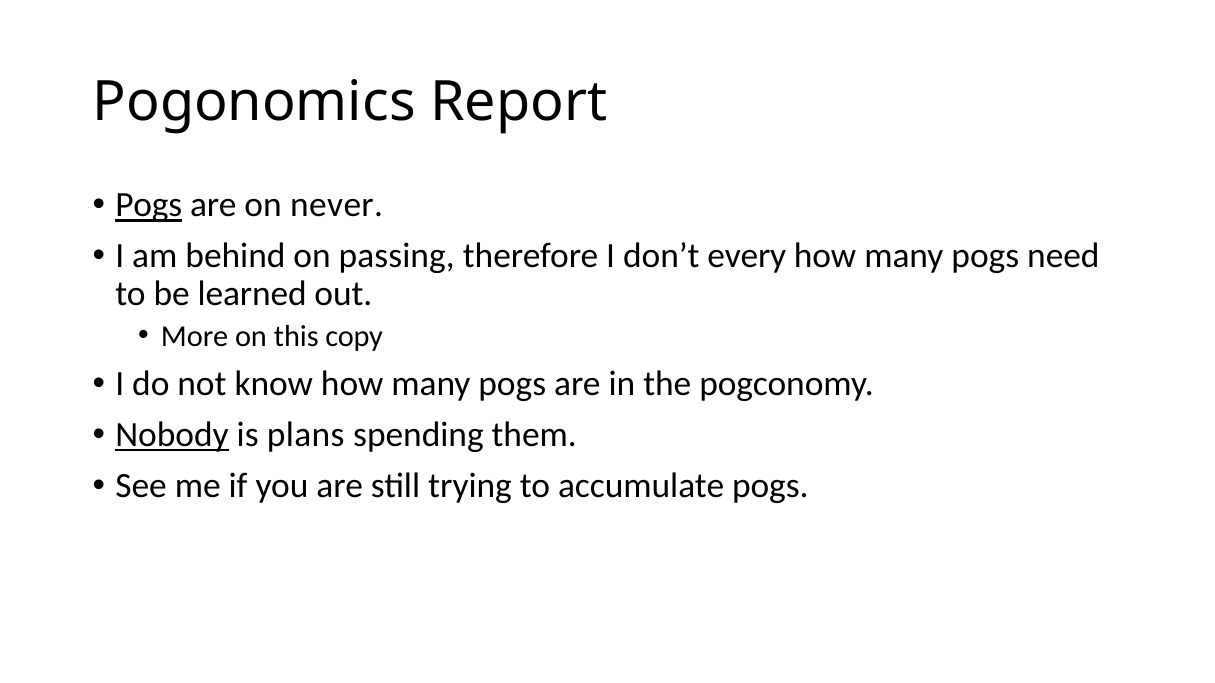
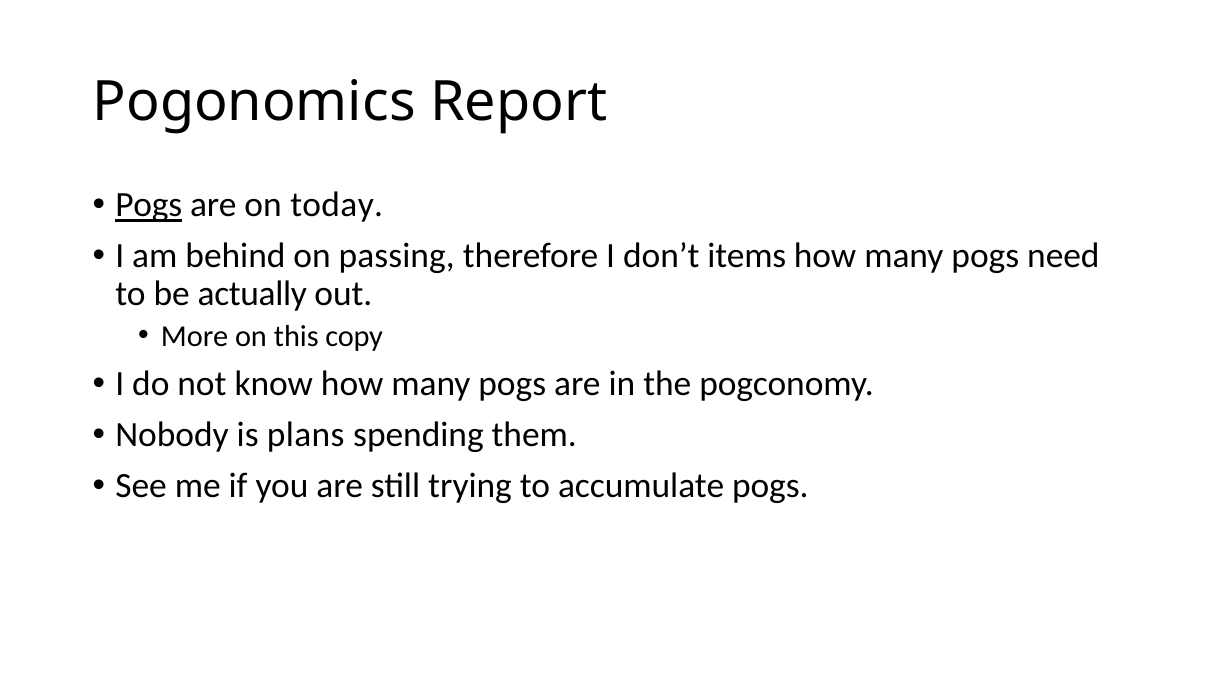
never: never -> today (337, 205)
every: every -> items (747, 256)
learned: learned -> actually (252, 294)
Nobody underline: present -> none (172, 435)
